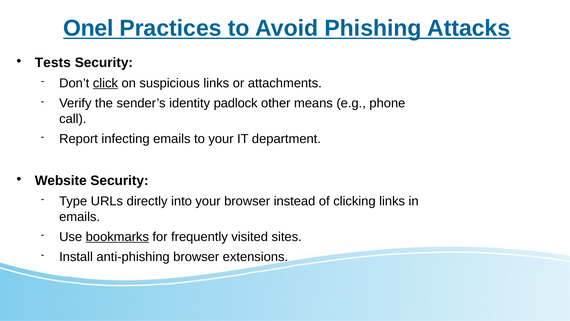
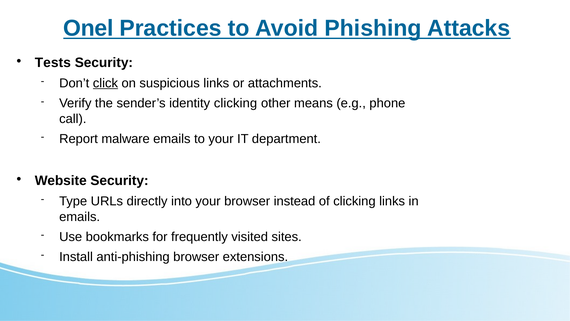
identity padlock: padlock -> clicking (235, 103)
infecting: infecting -> malware (126, 139)
bookmarks underline: present -> none (117, 237)
